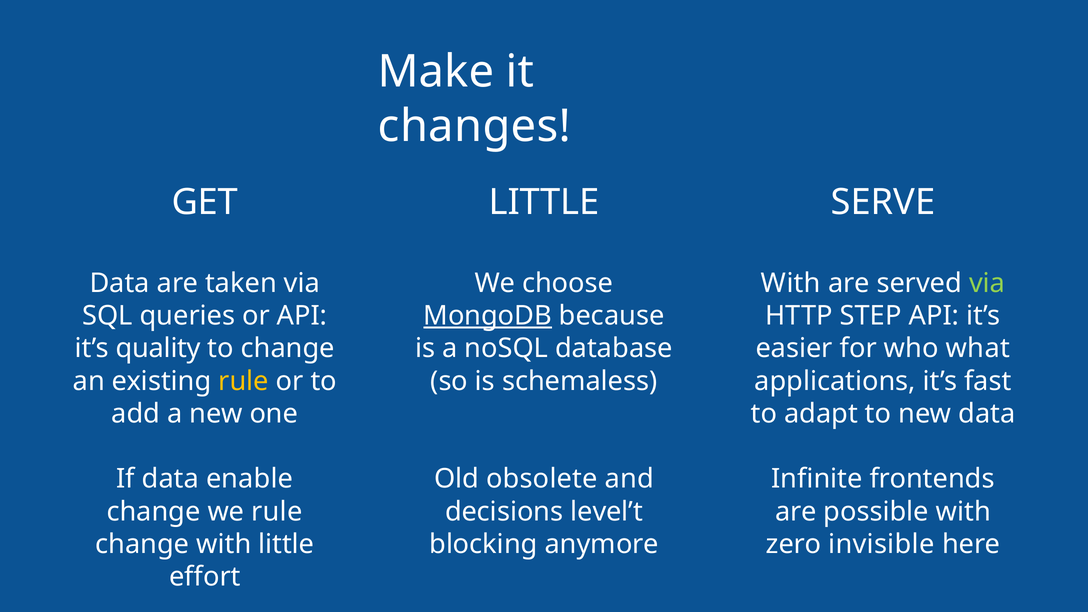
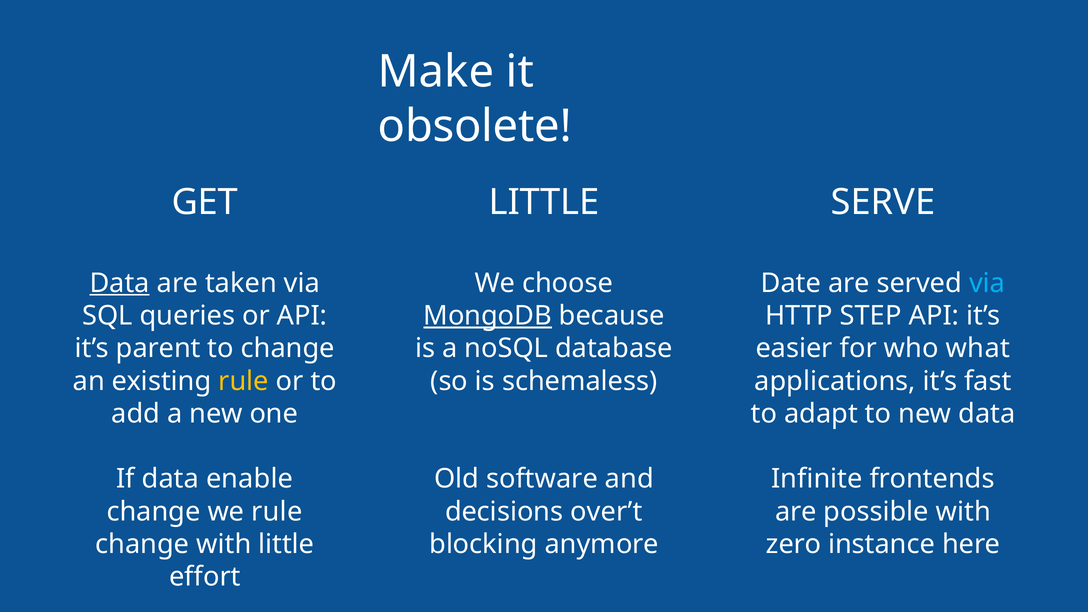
changes: changes -> obsolete (475, 126)
Data underline: none -> present (120, 283)
With: With -> Date (791, 283)
via colour: light green -> light blue (987, 283)
quality: quality -> parent (158, 348)
obsolete: obsolete -> software (542, 479)
level’t: level’t -> over’t (606, 512)
invisible: invisible -> instance (882, 544)
